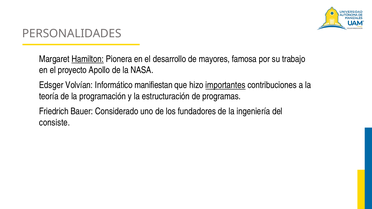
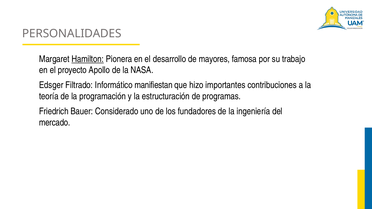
Volvían: Volvían -> Filtrado (79, 85)
importantes underline: present -> none (225, 85)
consiste: consiste -> mercado (55, 123)
